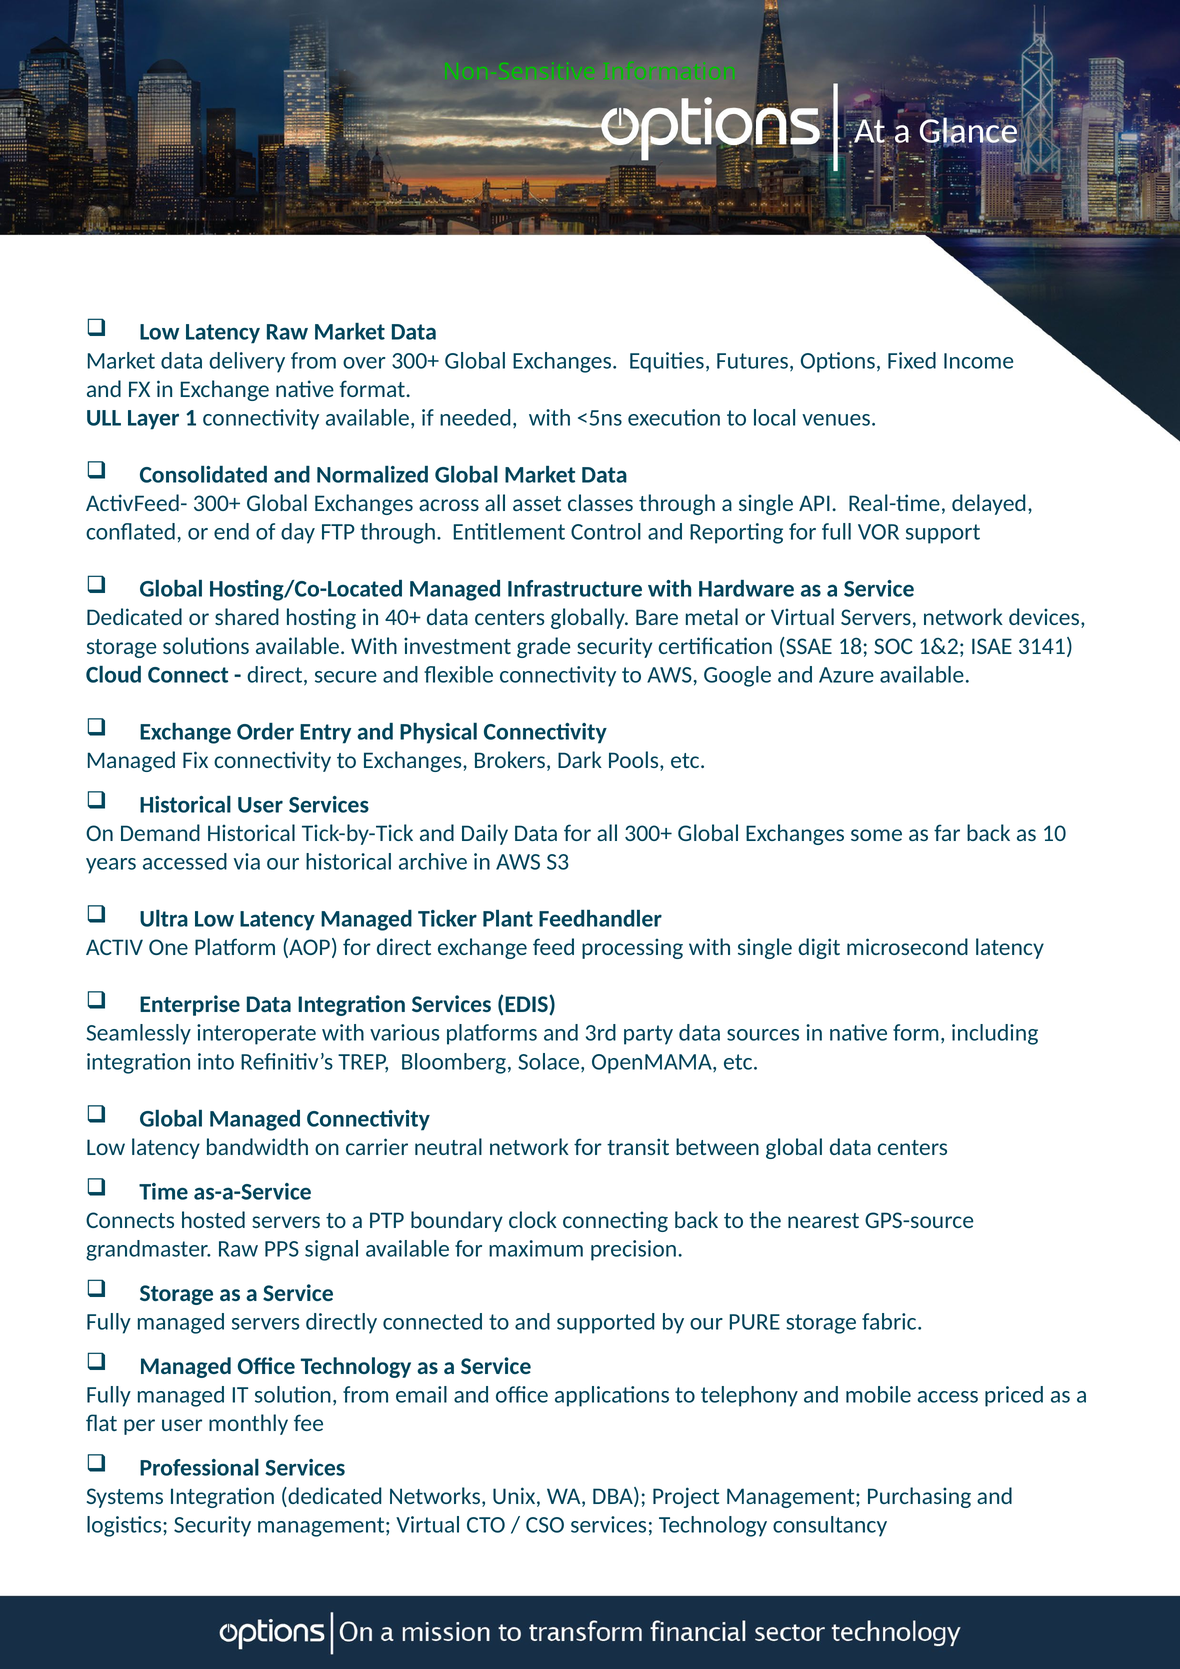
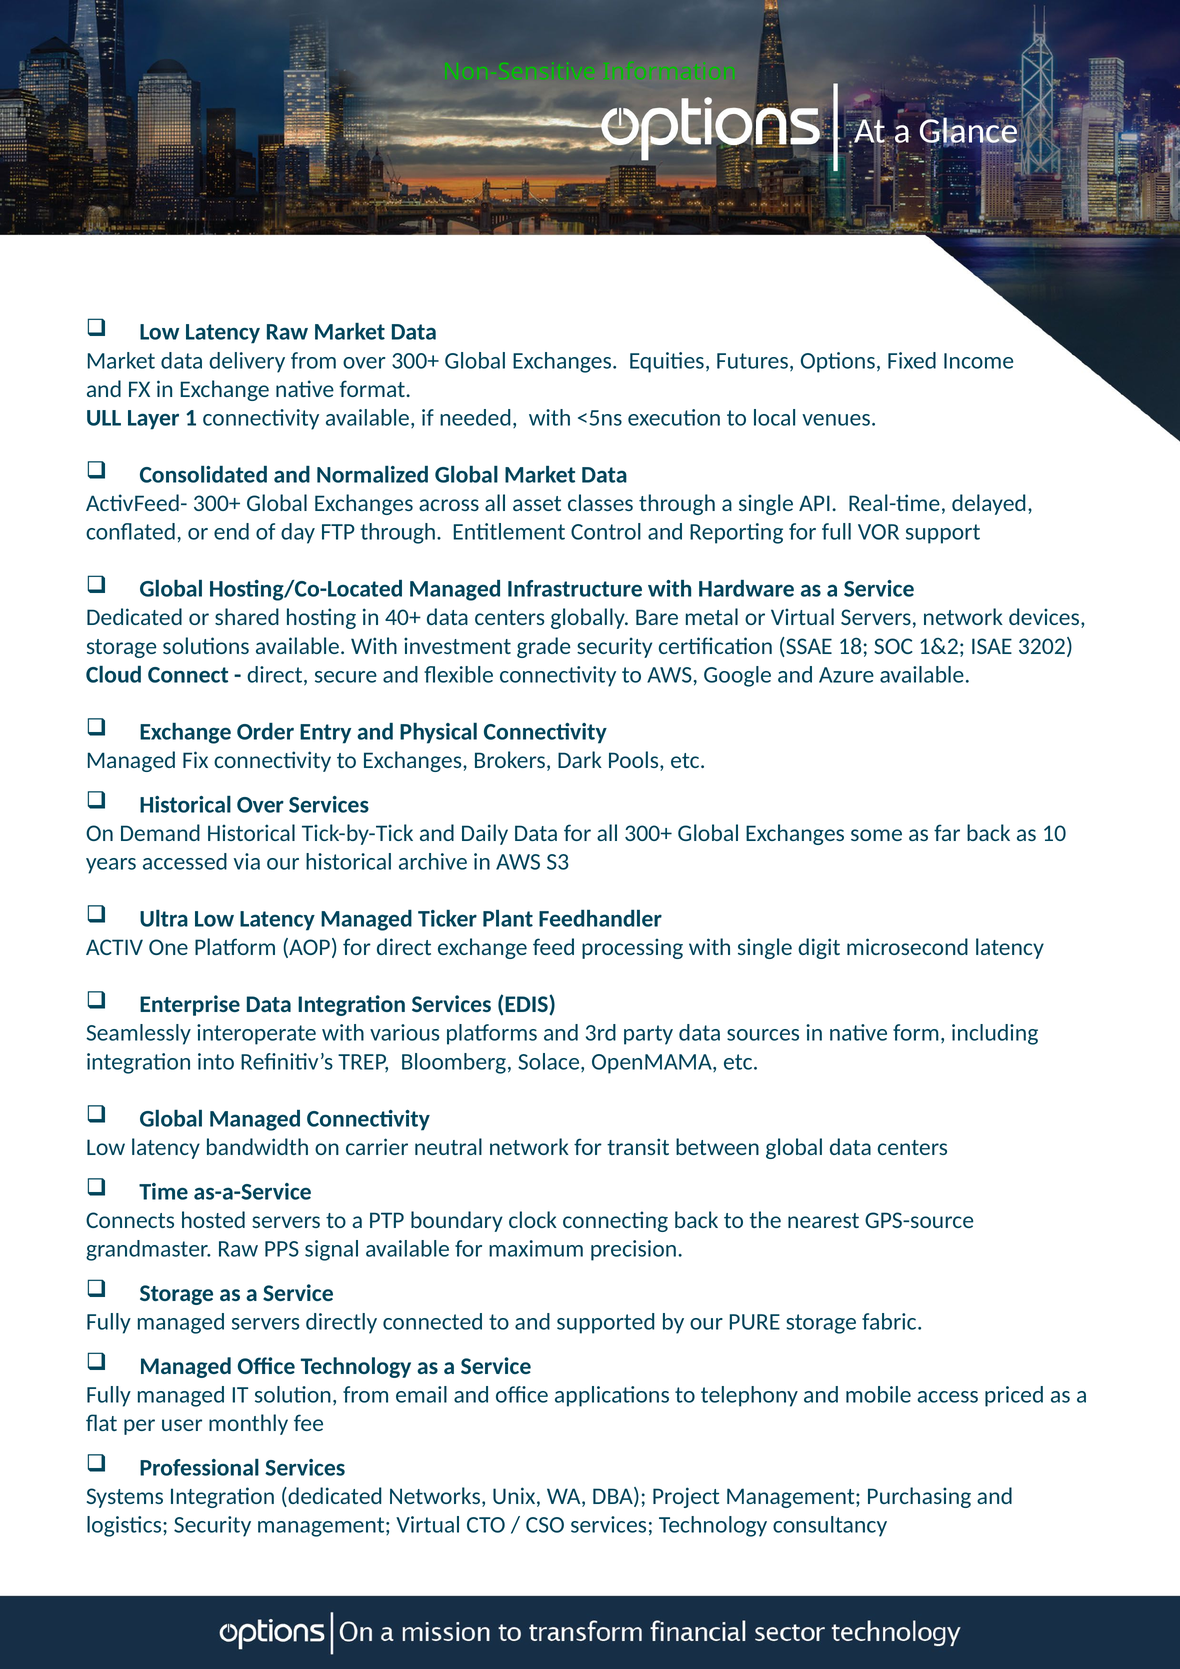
3141: 3141 -> 3202 (1045, 646)
Historical User: User -> Over (260, 805)
